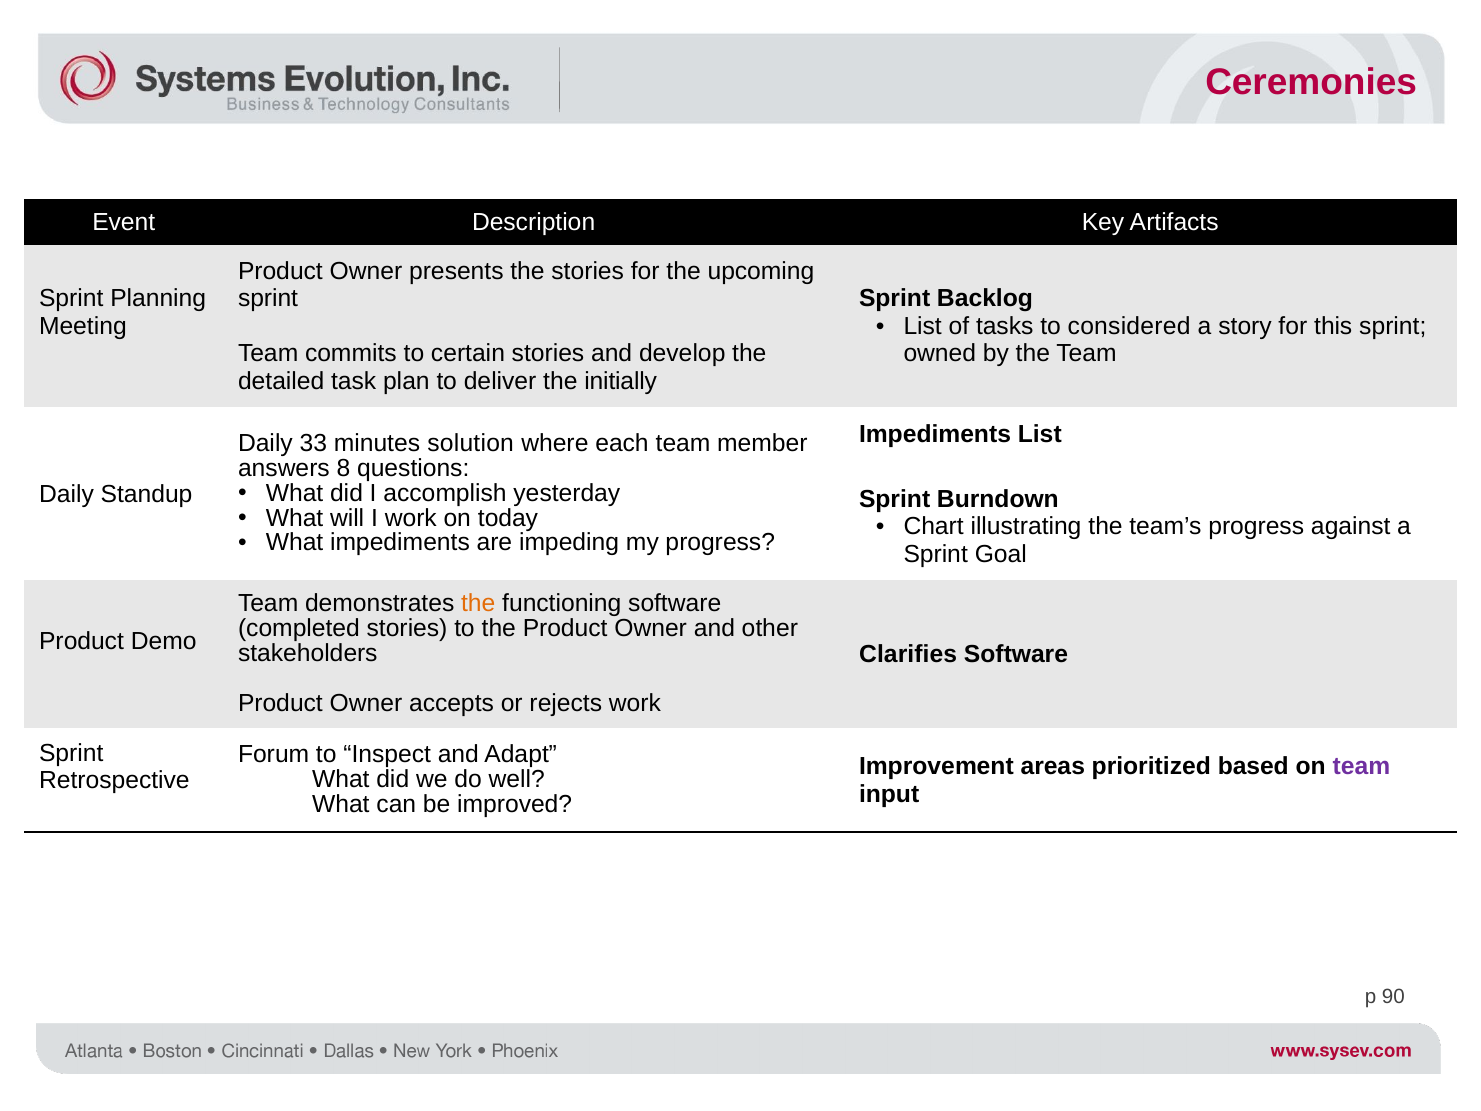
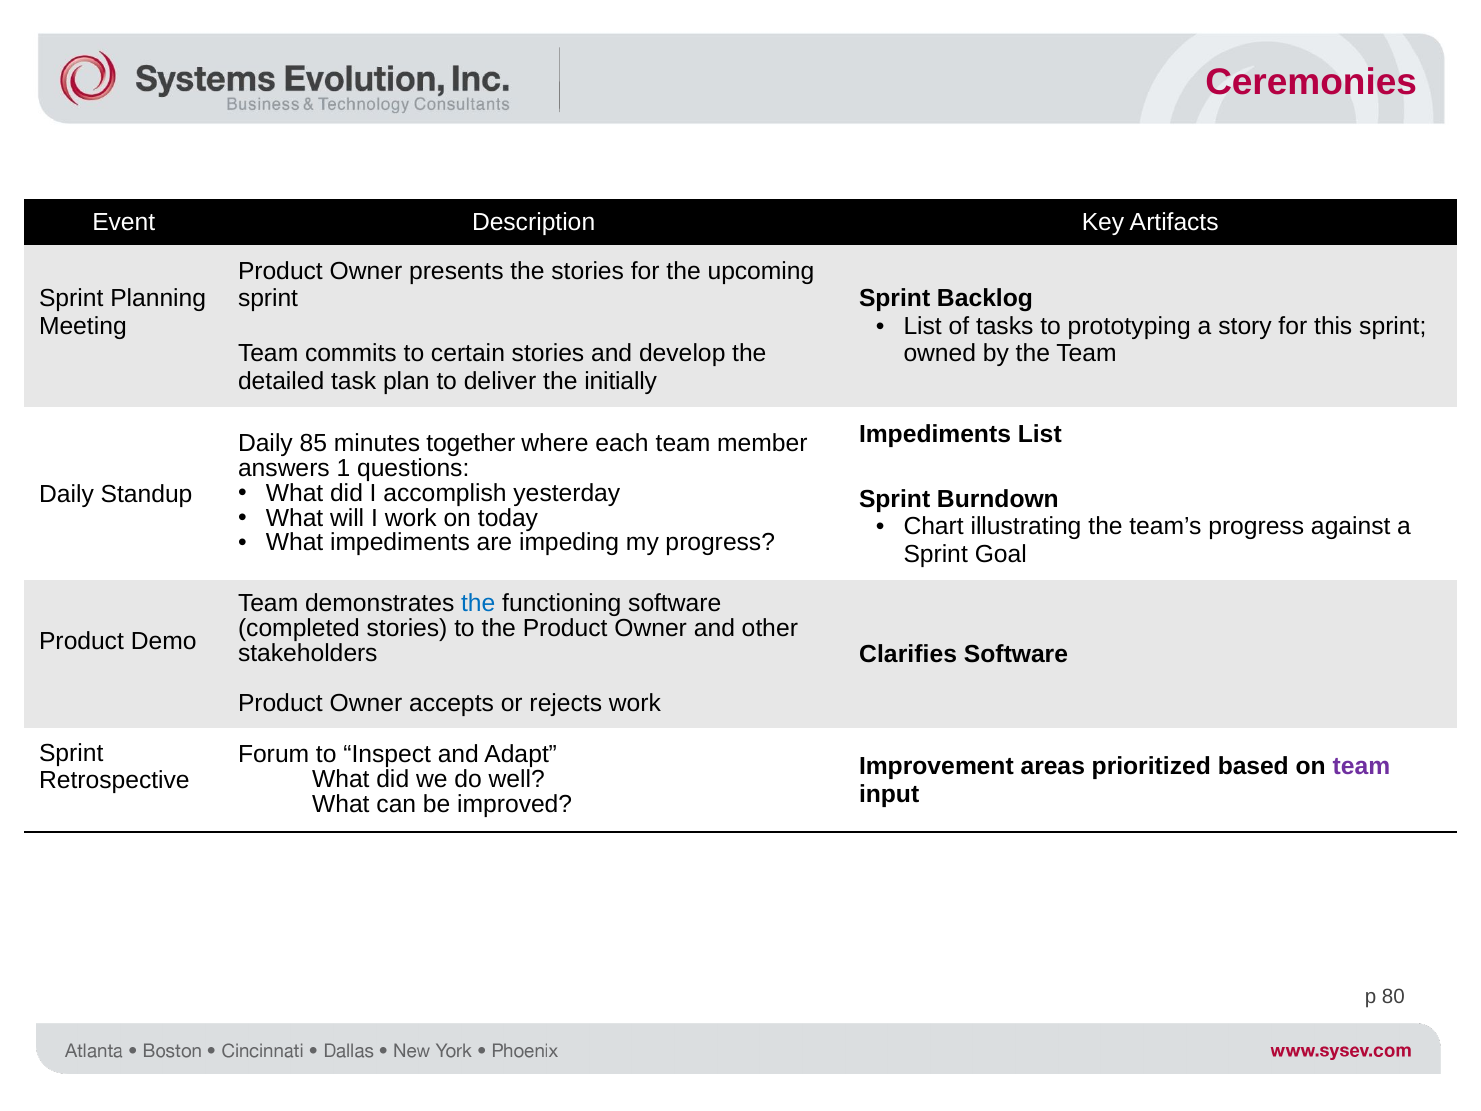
considered: considered -> prototyping (1129, 326)
33: 33 -> 85 (313, 443)
solution: solution -> together (471, 443)
8: 8 -> 1 (343, 468)
the colour: orange -> blue (478, 604)
90: 90 -> 80 (1393, 996)
